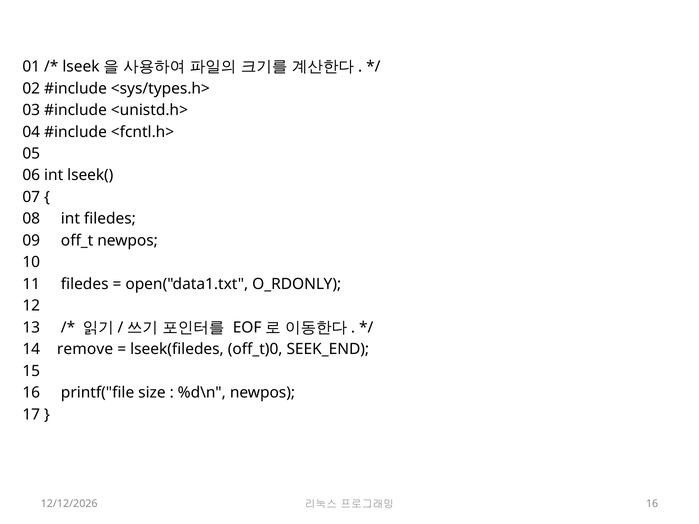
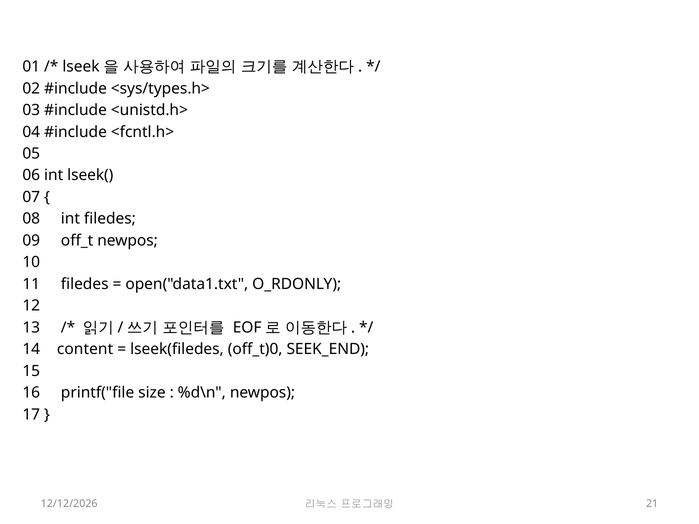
remove: remove -> content (85, 349)
16: 16 -> 21 (652, 504)
